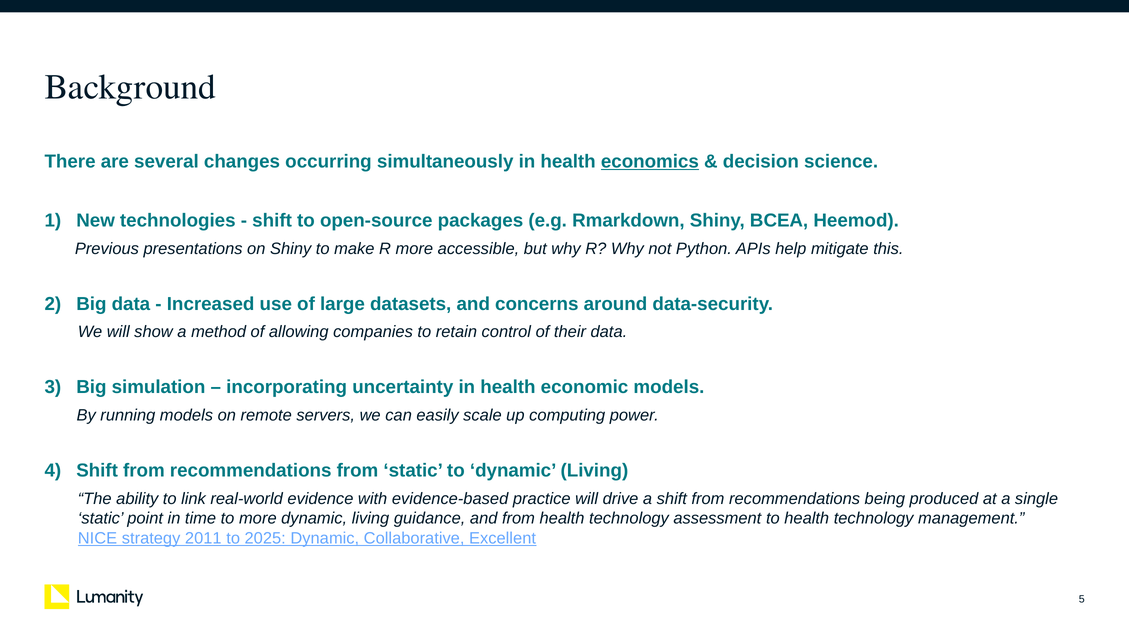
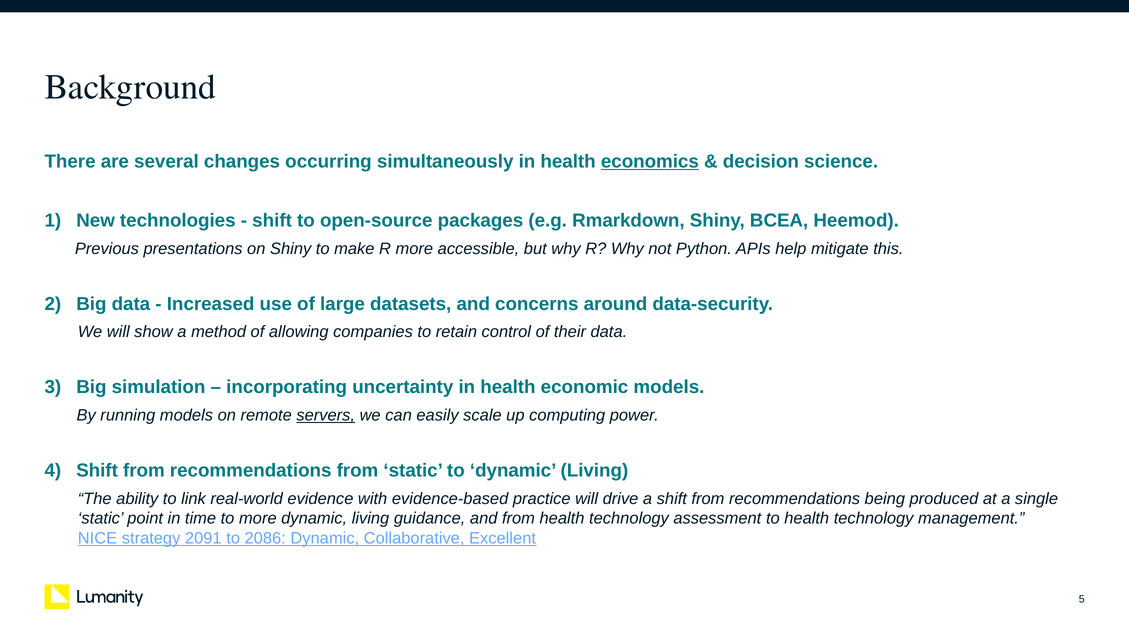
servers underline: none -> present (326, 415)
2011: 2011 -> 2091 (203, 538)
2025: 2025 -> 2086 (265, 538)
